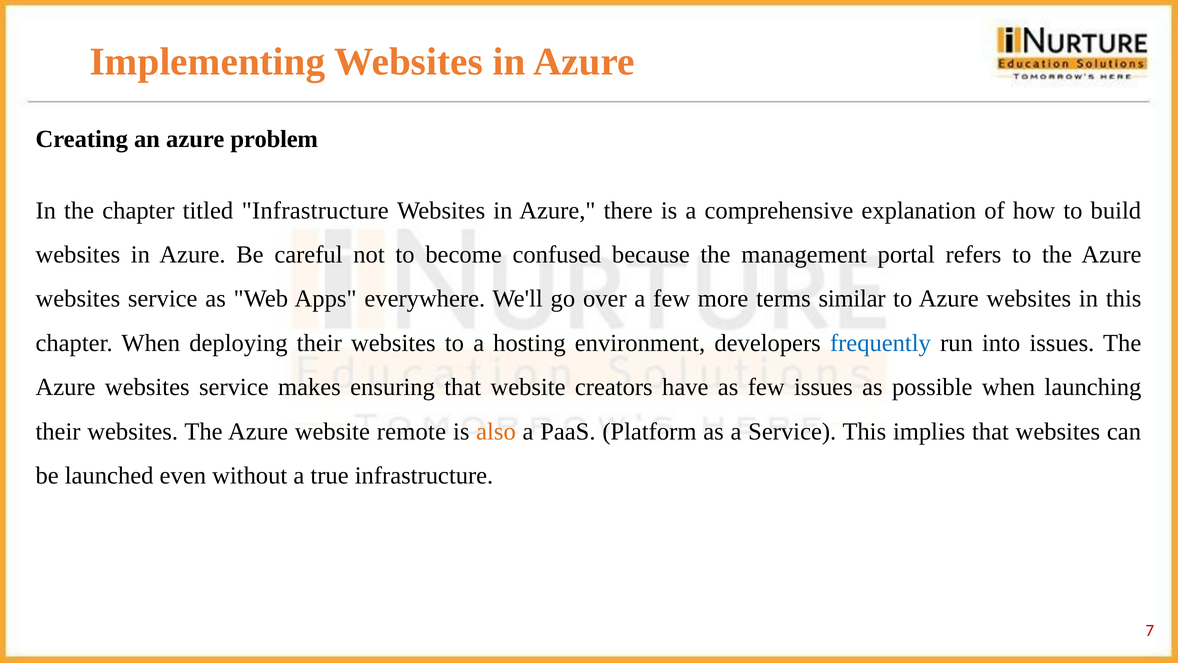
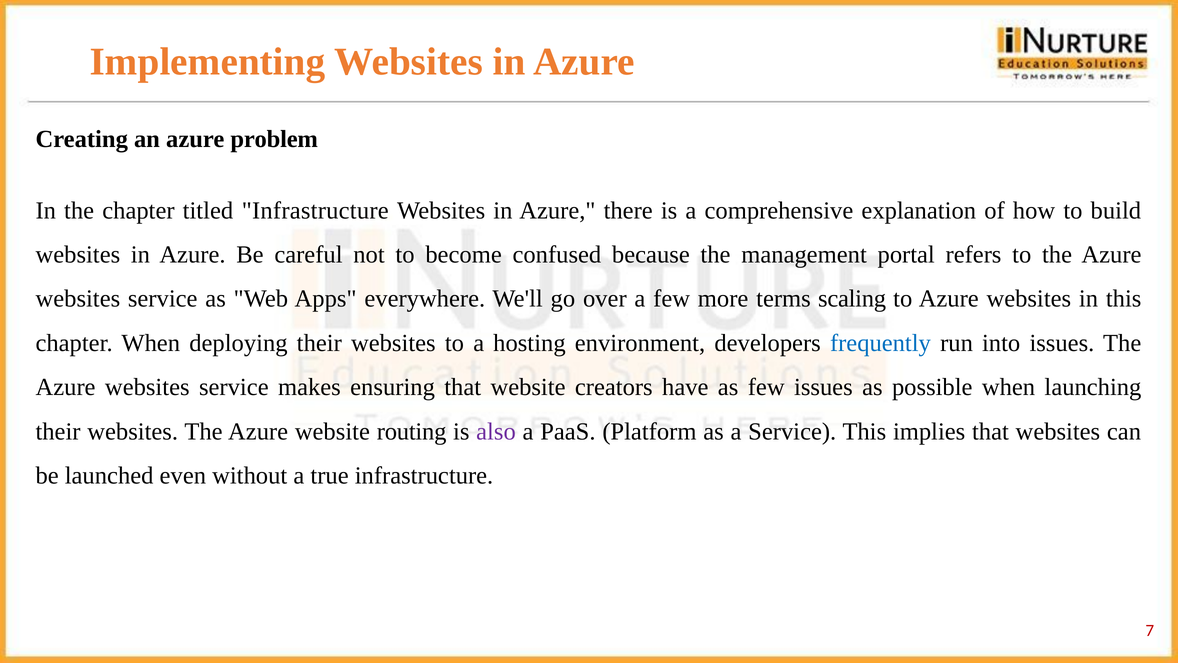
similar: similar -> scaling (852, 299)
remote: remote -> routing (412, 431)
also colour: orange -> purple (496, 431)
